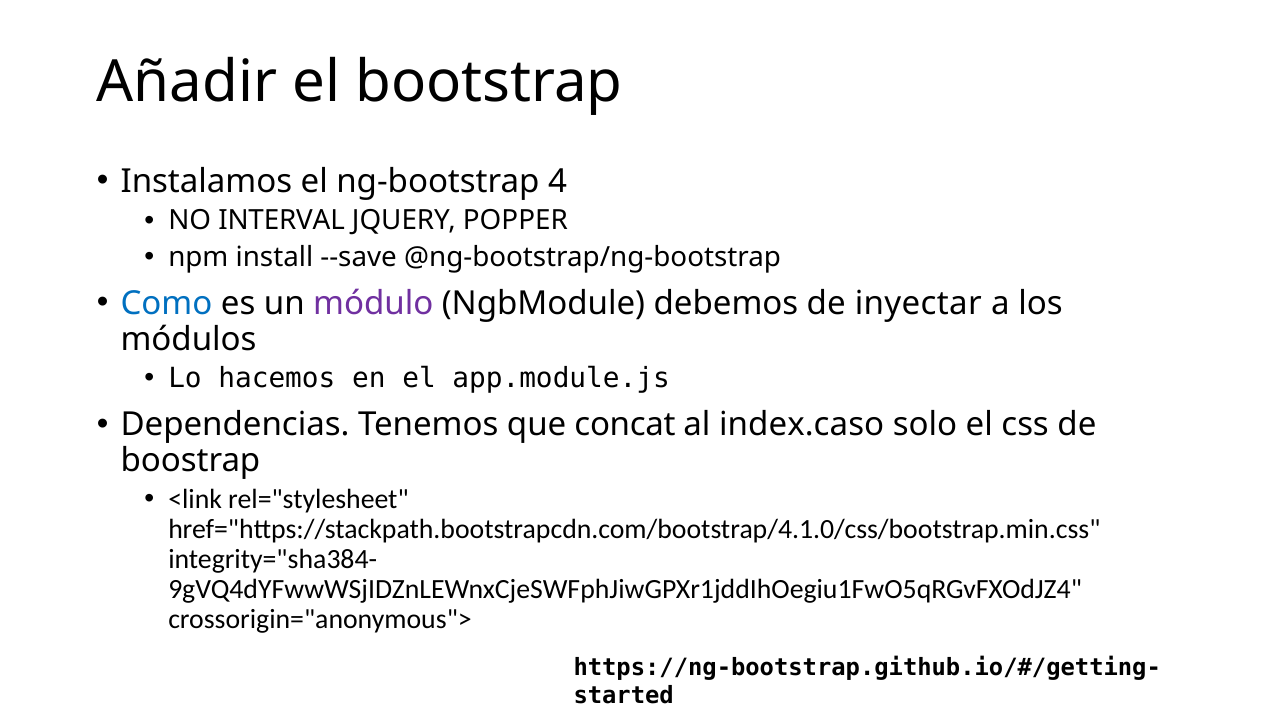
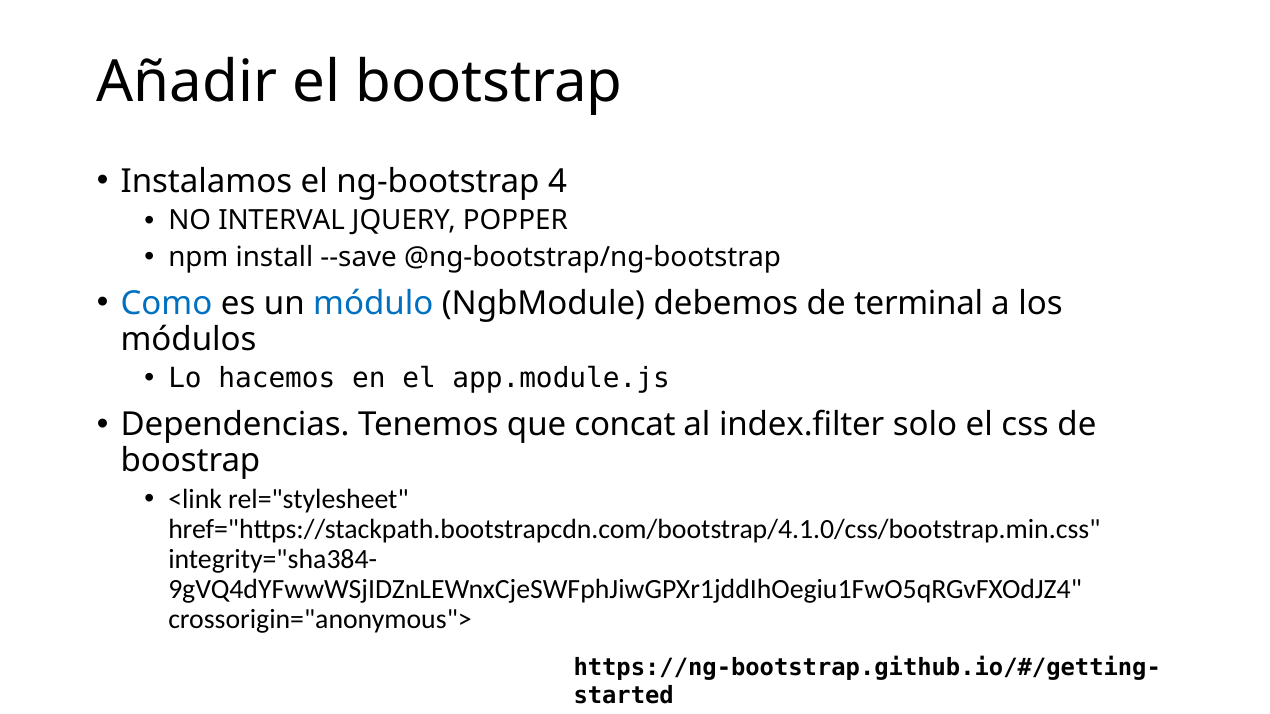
módulo colour: purple -> blue (373, 304)
inyectar: inyectar -> terminal (919, 304)
index.caso: index.caso -> index.filter (802, 425)
